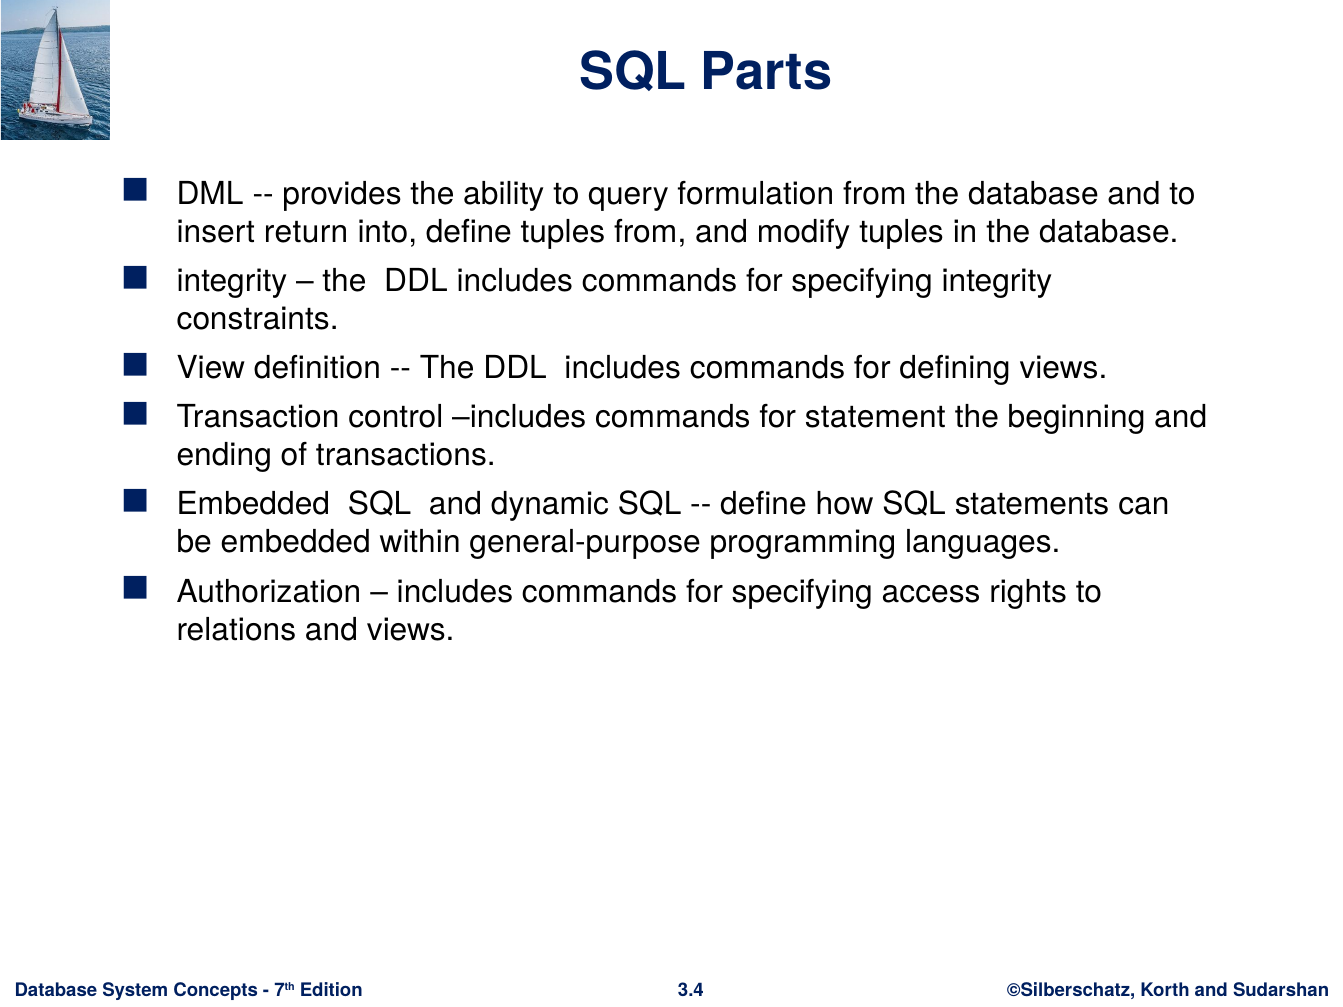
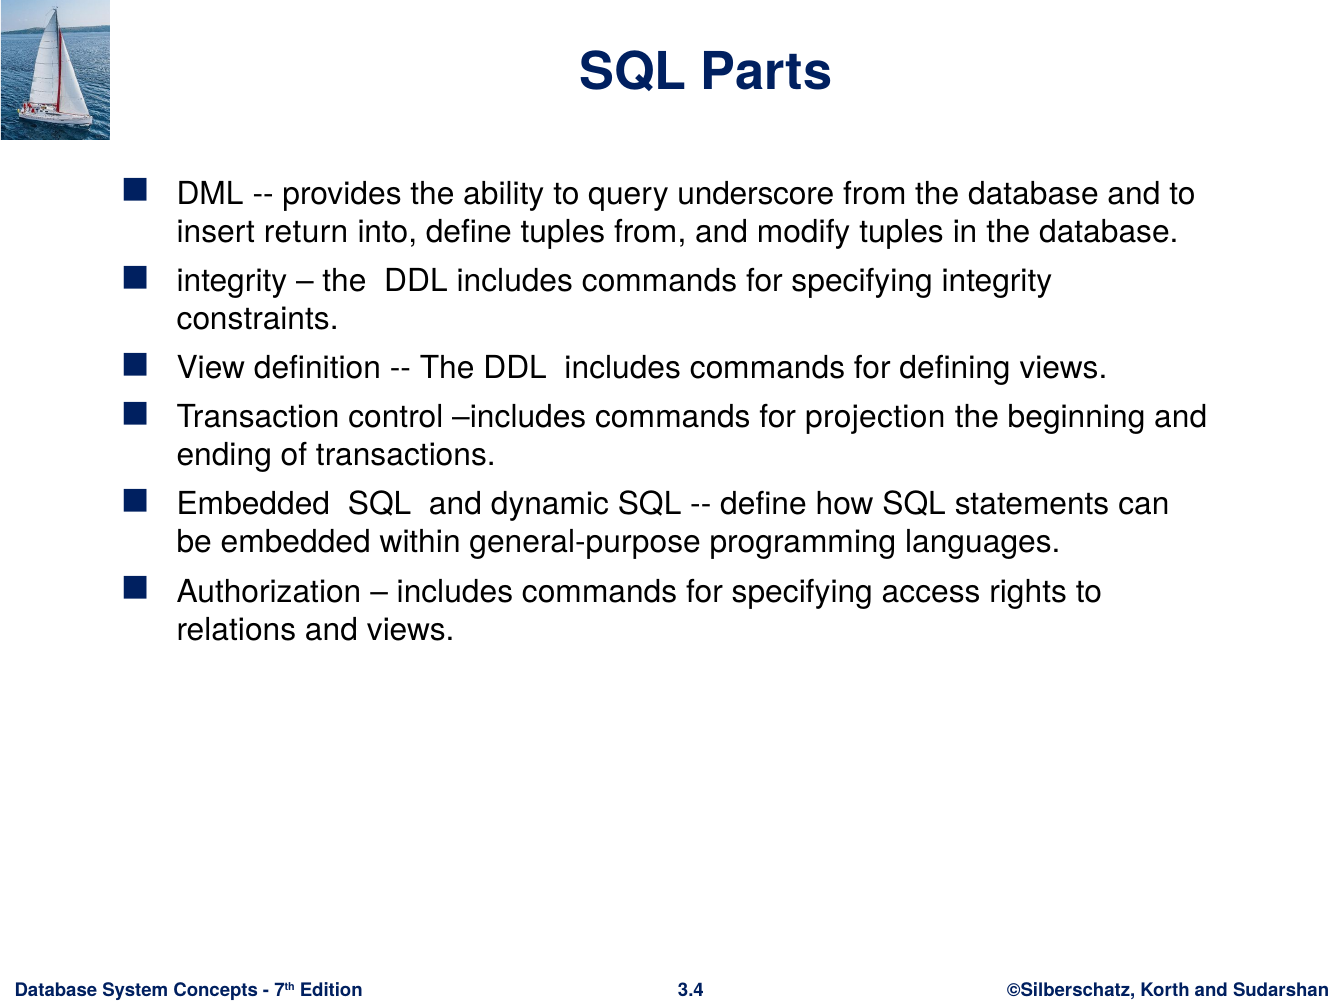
formulation: formulation -> underscore (756, 194)
statement: statement -> projection (875, 417)
